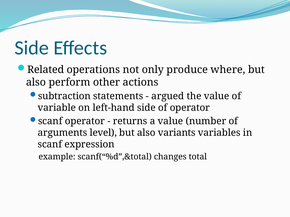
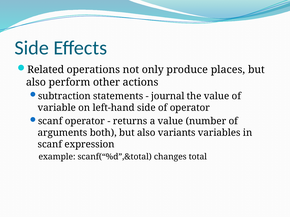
where: where -> places (228, 70)
argued: argued -> journal (168, 96)
level: level -> both (103, 133)
